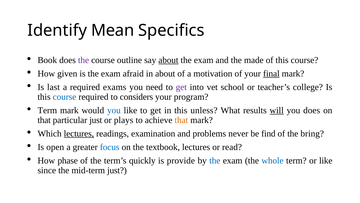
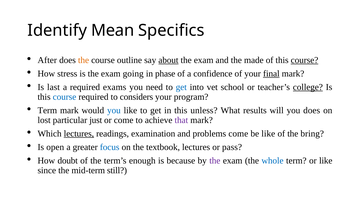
Book: Book -> After (47, 60)
the colour: purple -> orange (84, 60)
course underline: none -> present (305, 60)
given: given -> stress (67, 74)
afraid: afraid -> going (133, 74)
in about: about -> phase (165, 74)
motivation: motivation -> confidence (213, 74)
get colour: purple -> blue (181, 87)
college underline: none -> present (308, 87)
will underline: present -> none (277, 110)
that: that -> lost (44, 120)
or plays: plays -> come (124, 120)
that colour: orange -> purple (181, 120)
problems never: never -> come (238, 133)
be find: find -> like (268, 133)
read: read -> pass (232, 147)
phase: phase -> doubt (68, 160)
quickly: quickly -> enough (142, 160)
provide: provide -> because (181, 160)
the colour: blue -> purple (215, 160)
mid-term just: just -> still (117, 170)
